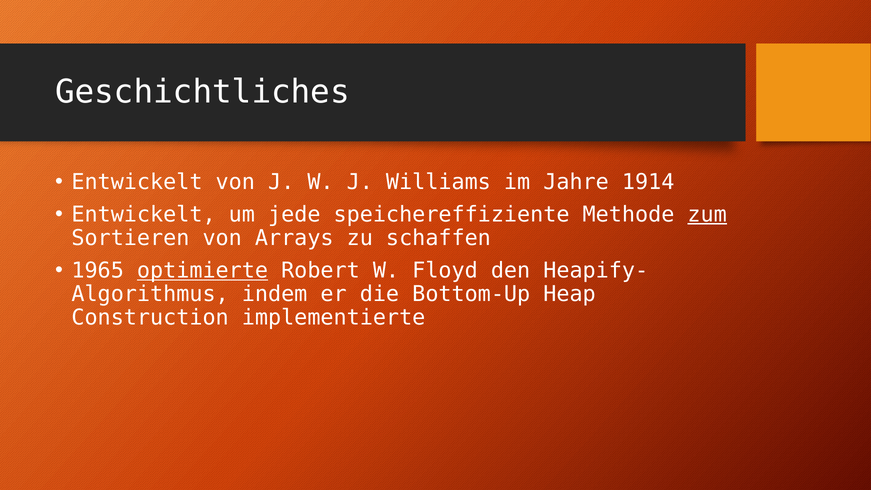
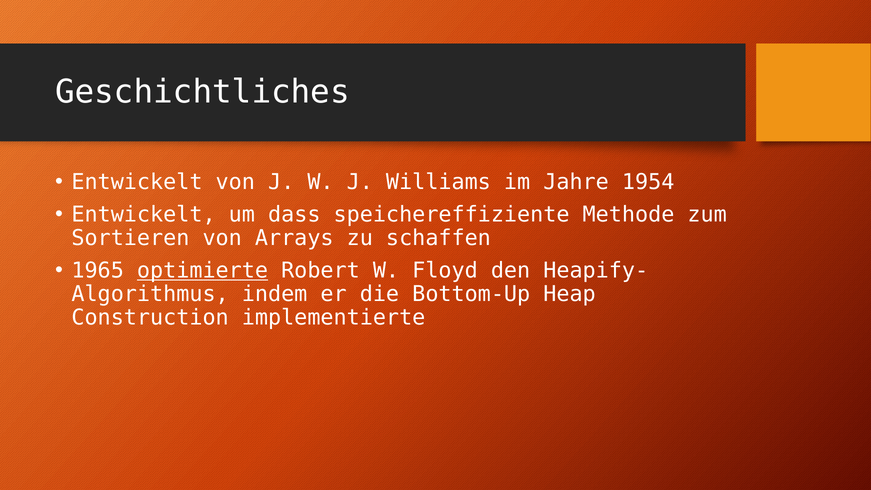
1914: 1914 -> 1954 (648, 182)
jede: jede -> dass (294, 214)
zum underline: present -> none (707, 214)
